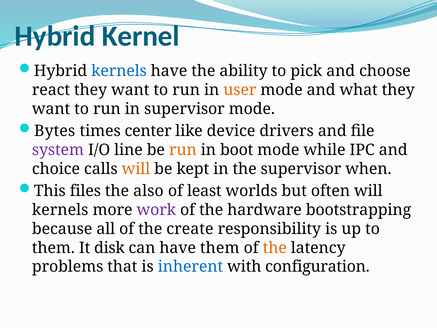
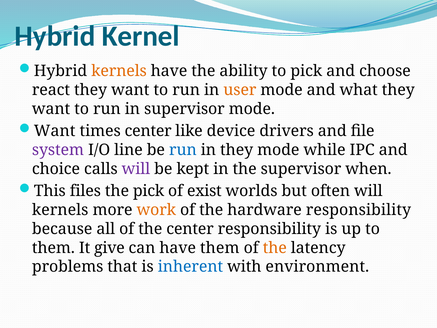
kernels colour: blue -> orange (119, 71)
Bytes: Bytes -> Want (55, 131)
run colour: orange -> blue (183, 150)
in boot: boot -> they (237, 150)
will colour: orange -> purple (136, 169)
the also: also -> pick (149, 191)
least: least -> exist (204, 191)
work colour: purple -> orange (156, 210)
hardware bootstrapping: bootstrapping -> responsibility (358, 210)
the create: create -> center (190, 229)
disk: disk -> give (109, 248)
configuration: configuration -> environment (317, 267)
